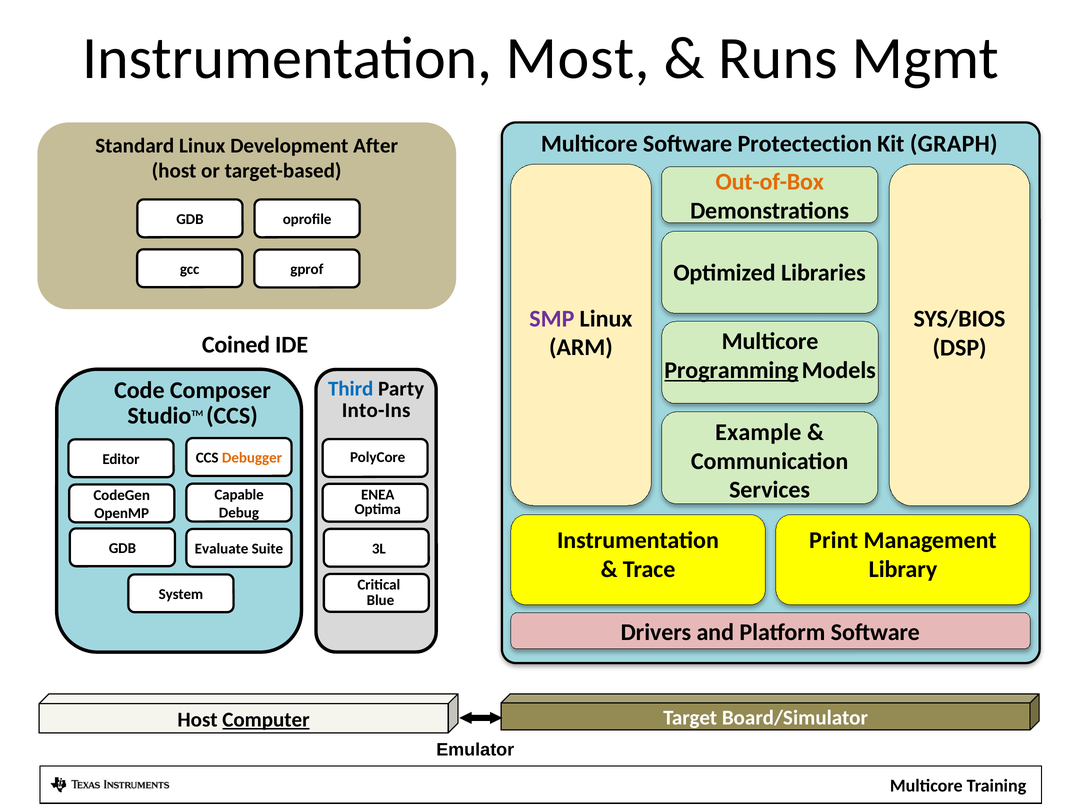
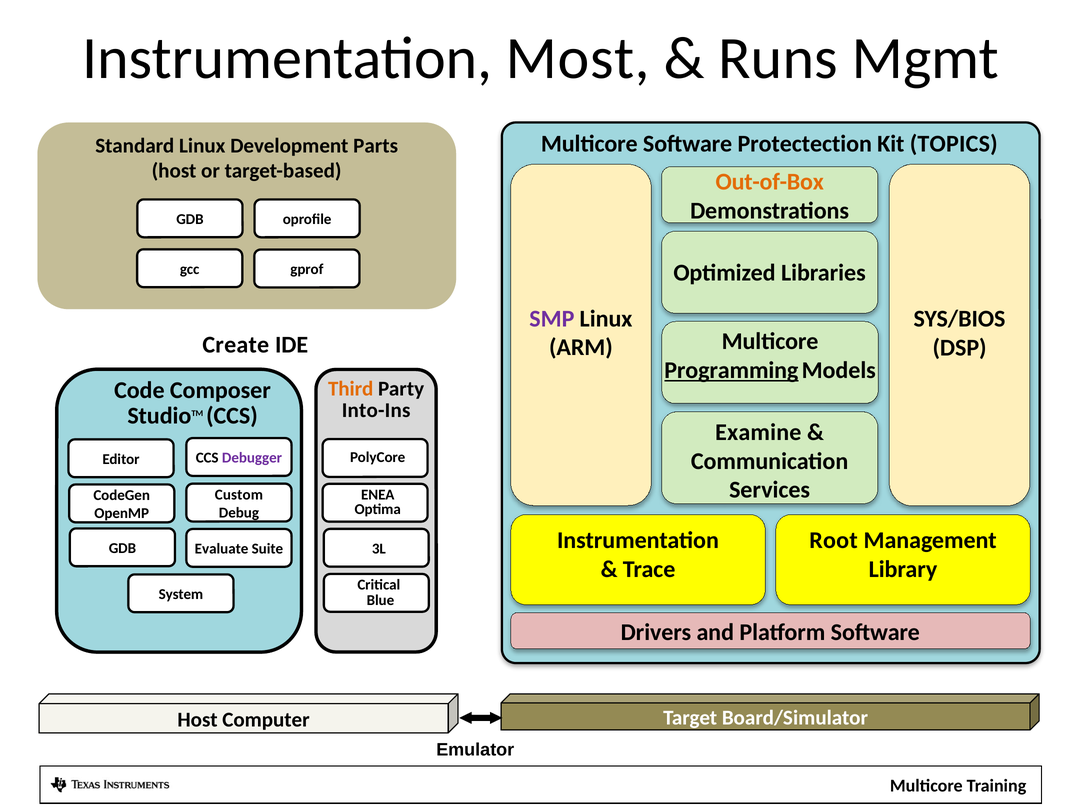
GRAPH: GRAPH -> TOPICS (954, 144)
After: After -> Parts (376, 146)
Coined: Coined -> Create (236, 345)
Third colour: blue -> orange (351, 389)
Example: Example -> Examine (758, 433)
Debugger colour: orange -> purple (252, 458)
Capable: Capable -> Custom (239, 495)
Print: Print -> Root (834, 541)
Computer underline: present -> none (266, 720)
